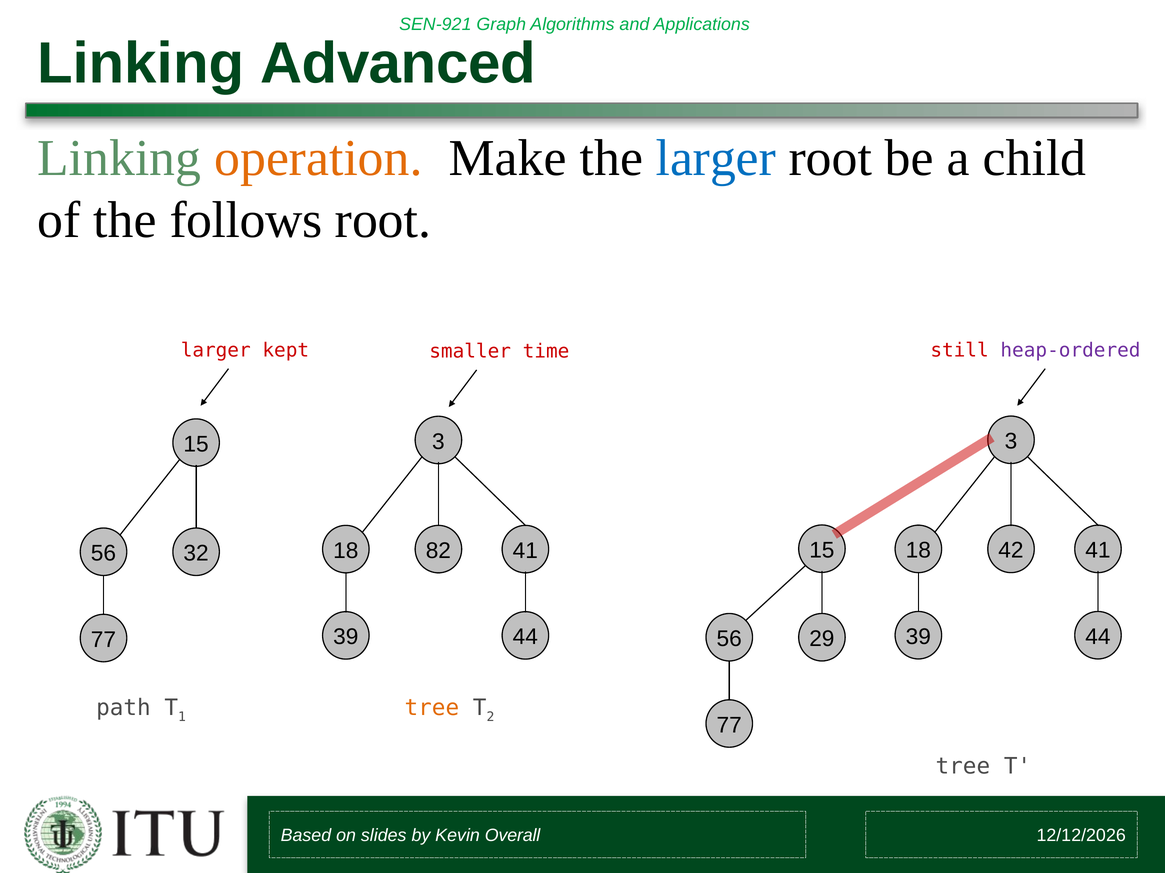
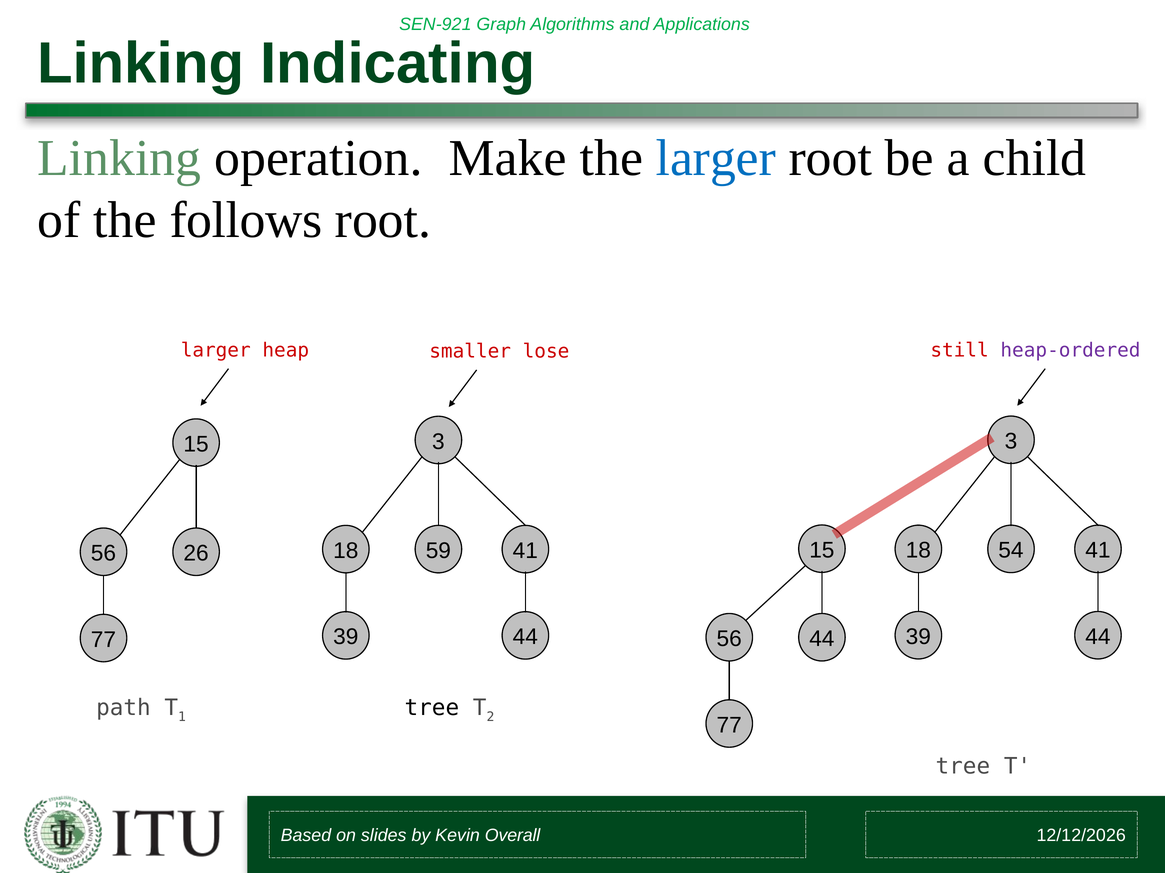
Advanced: Advanced -> Indicating (398, 64)
operation colour: orange -> black (318, 158)
kept: kept -> heap (286, 351)
time: time -> lose (546, 352)
42: 42 -> 54 (1011, 551)
82: 82 -> 59 (438, 551)
32: 32 -> 26 (196, 554)
56 29: 29 -> 44 (822, 639)
tree colour: orange -> black (432, 709)
